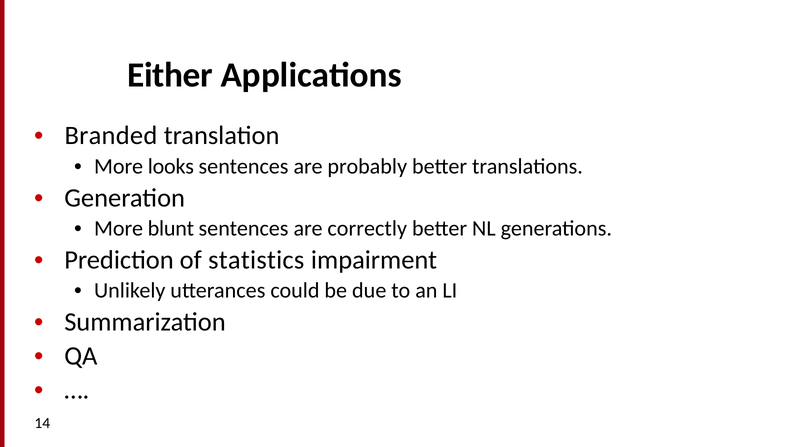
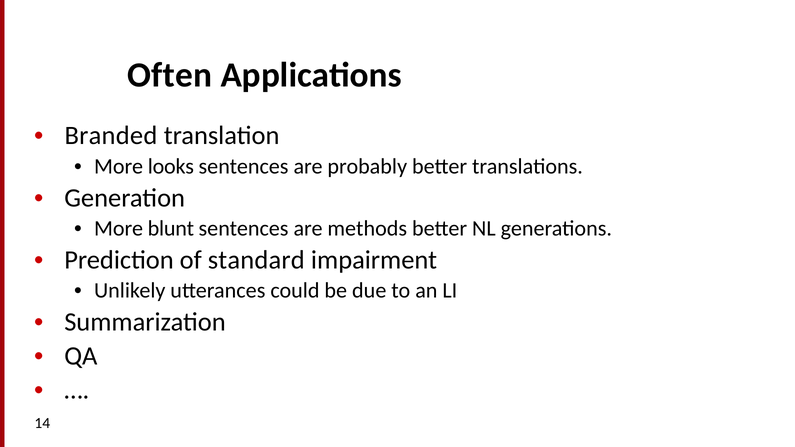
Either: Either -> Often (170, 75)
correctly: correctly -> methods (367, 229)
statistics: statistics -> standard (256, 260)
